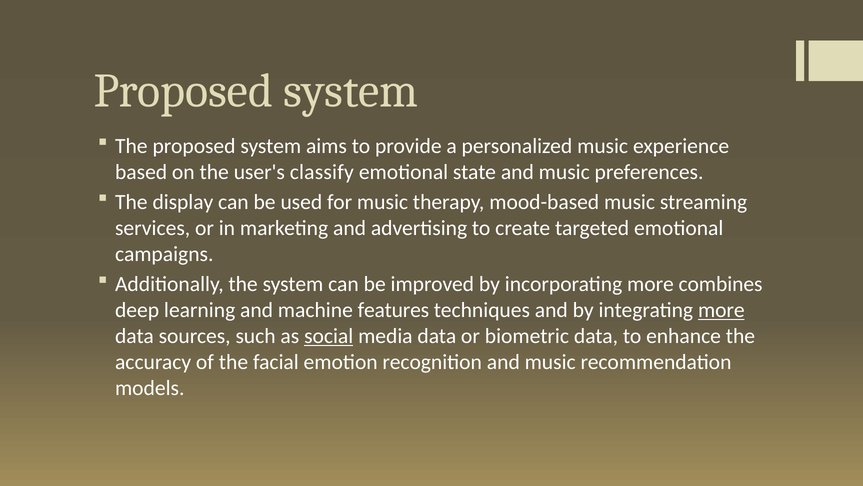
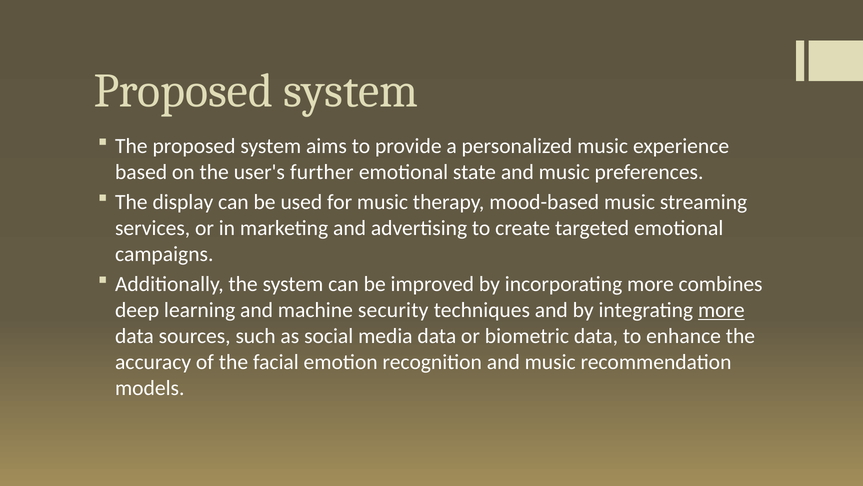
classify: classify -> further (322, 172)
features: features -> security (393, 310)
social underline: present -> none (329, 336)
